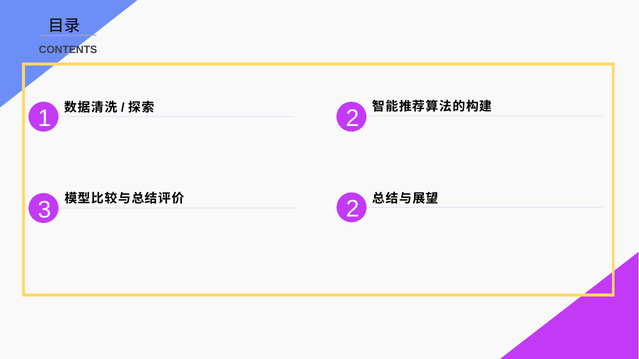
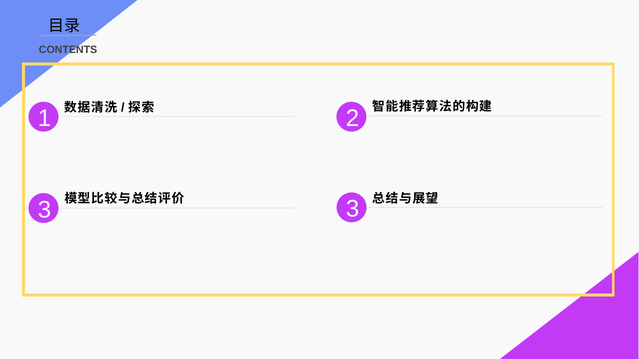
3 2: 2 -> 3 (353, 209)
